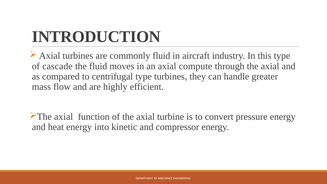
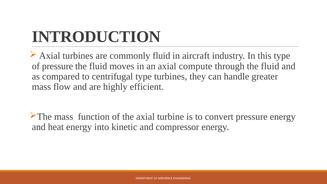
of cascade: cascade -> pressure (58, 66)
through the axial: axial -> fluid (270, 66)
axial: axial -> mass (64, 117)
